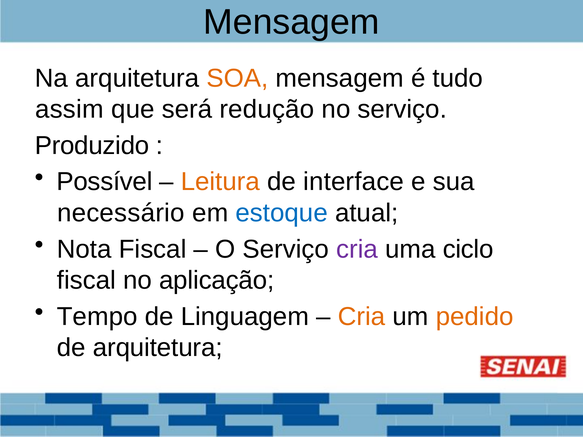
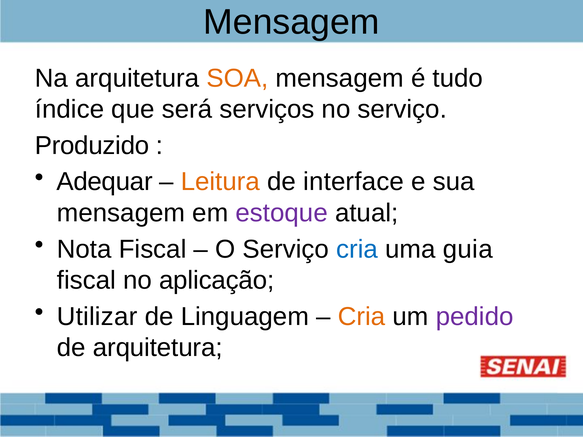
assim: assim -> índice (70, 109)
redução: redução -> serviços (267, 109)
Possível: Possível -> Adequar (105, 182)
necessário: necessário -> mensagem (121, 213)
estoque colour: blue -> purple (282, 213)
cria colour: purple -> blue (357, 249)
ciclo: ciclo -> guia (468, 249)
Tempo: Tempo -> Utilizar (97, 317)
pedido colour: orange -> purple (475, 317)
